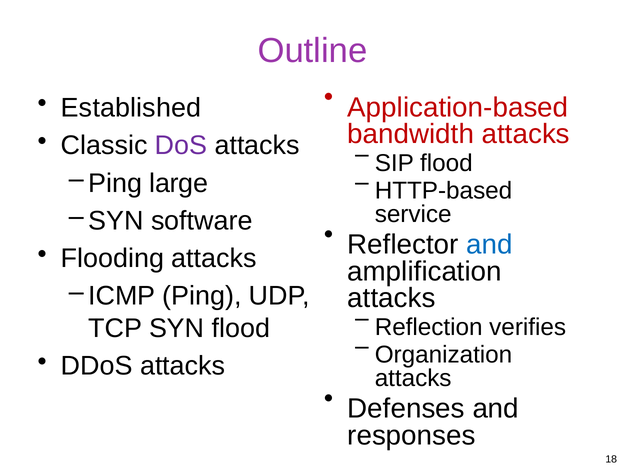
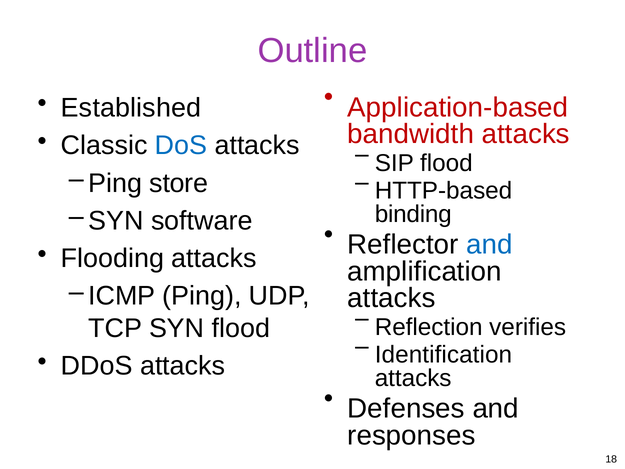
DoS colour: purple -> blue (181, 145)
large: large -> store (179, 183)
service: service -> binding (413, 214)
Organization: Organization -> Identification (443, 355)
